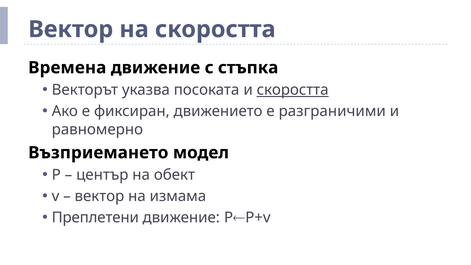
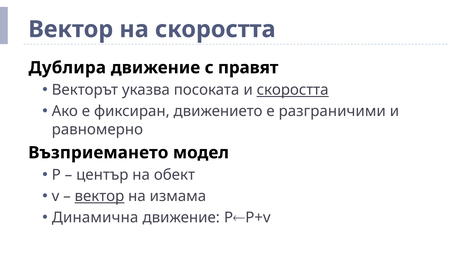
Времена: Времена -> Дублира (67, 68)
стъпка: стъпка -> правят (248, 68)
вектор underline: none -> present (99, 196)
Преплетени: Преплетени -> Динамична (95, 218)
